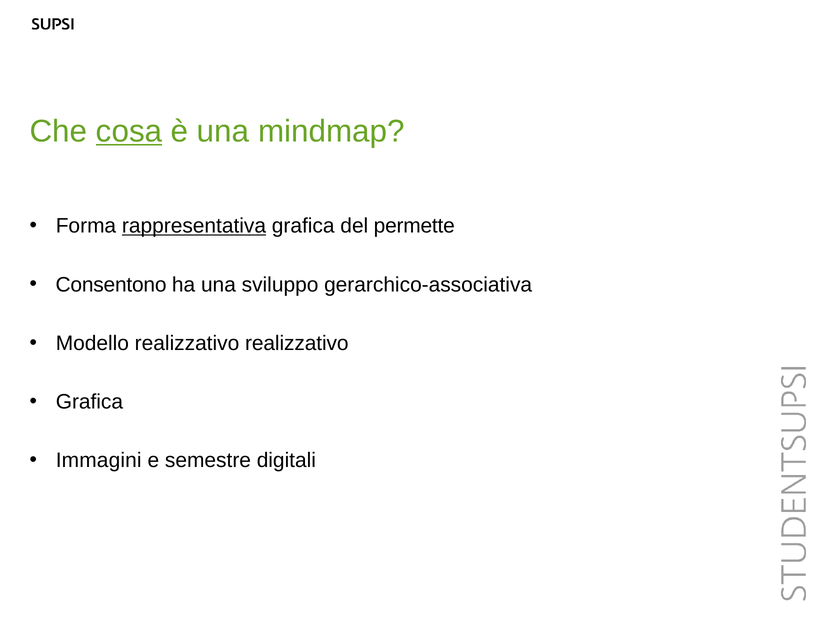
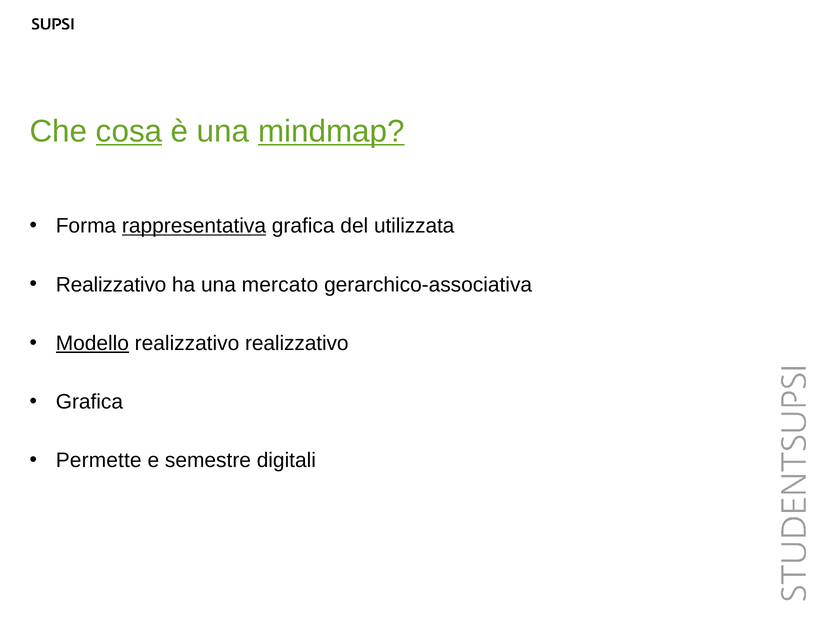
mindmap underline: none -> present (331, 131)
permette: permette -> utilizzata (414, 226)
Consentono: Consentono -> Realizzativo (111, 284)
sviluppo: sviluppo -> mercato (280, 284)
Modello underline: none -> present (92, 343)
Immagini: Immagini -> Permette (99, 460)
